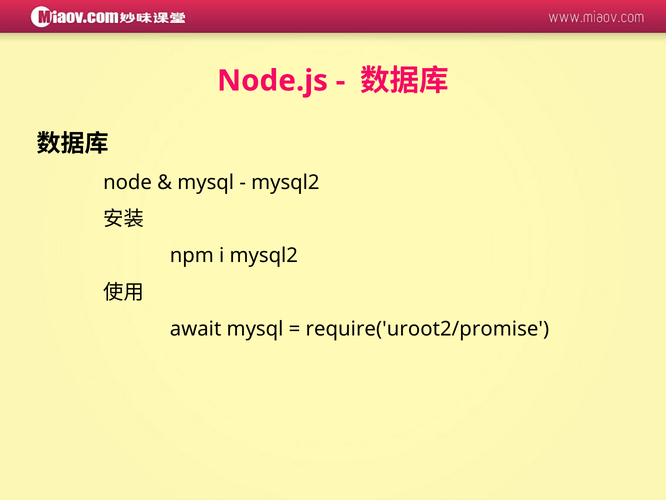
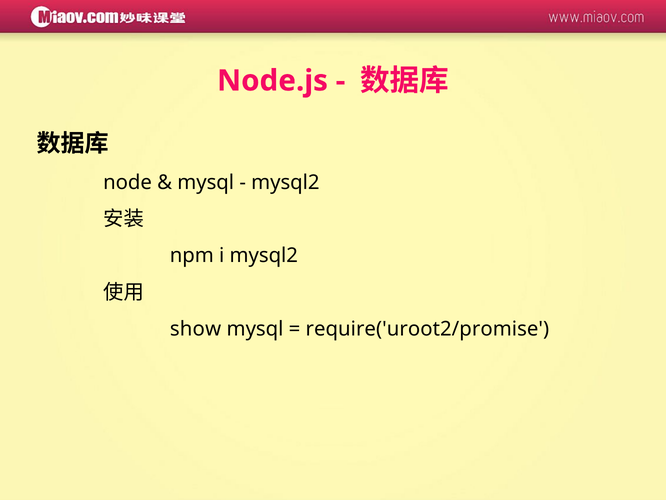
await: await -> show (196, 329)
